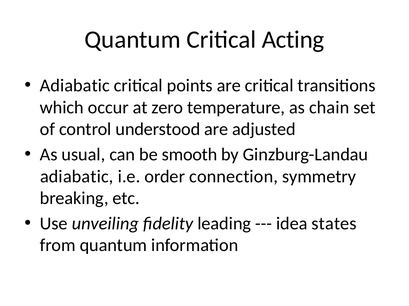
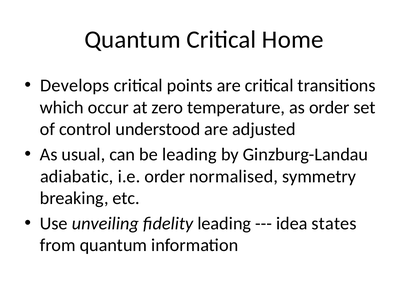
Acting: Acting -> Home (293, 40)
Adiabatic: Adiabatic -> Develops (75, 86)
as chain: chain -> order (329, 108)
be smooth: smooth -> leading (189, 155)
connection: connection -> normalised (234, 177)
